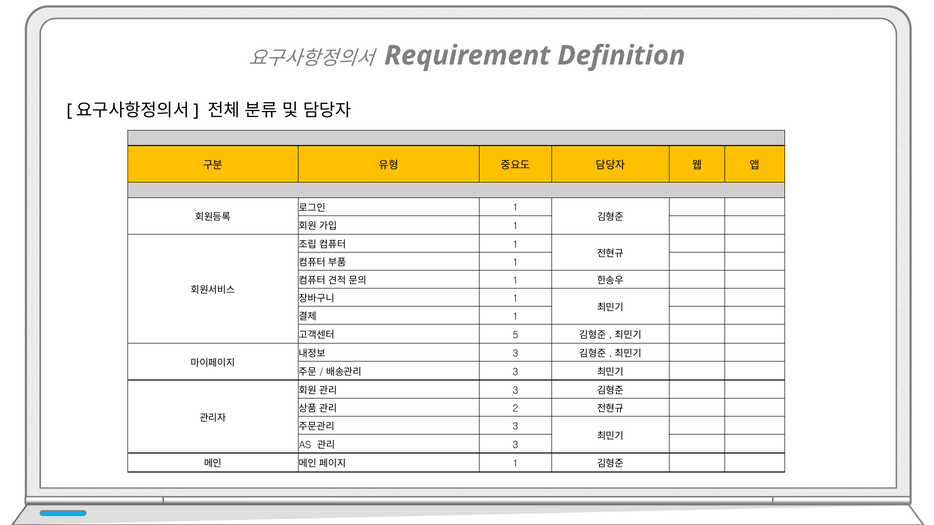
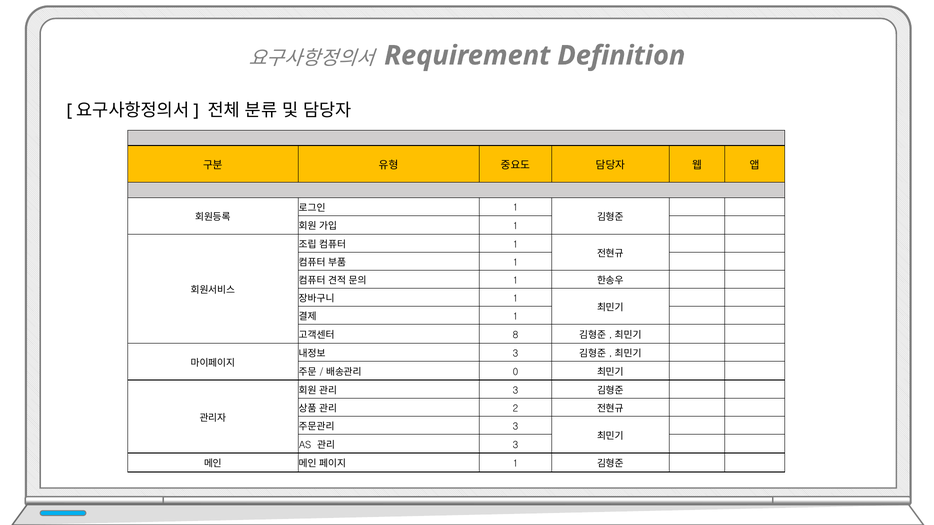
5: 5 -> 8 (516, 335)
3: 3 -> 0 (516, 372)
